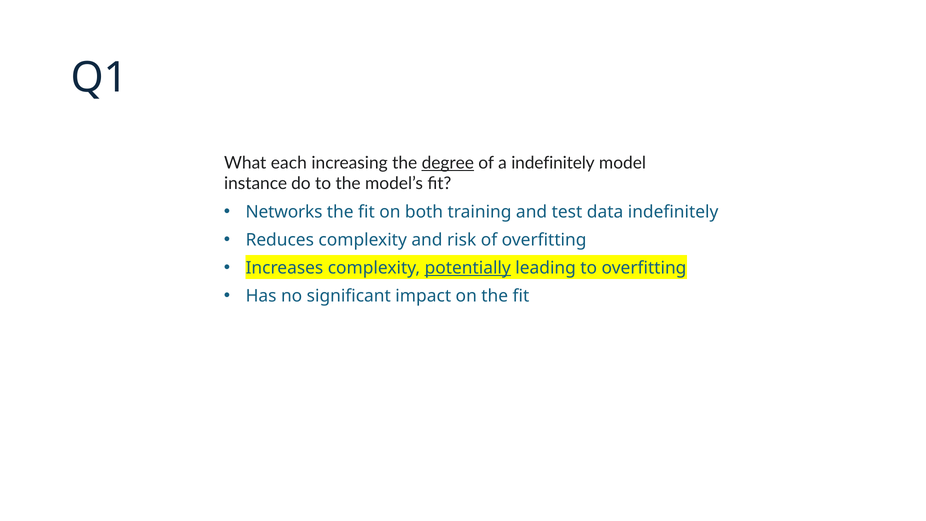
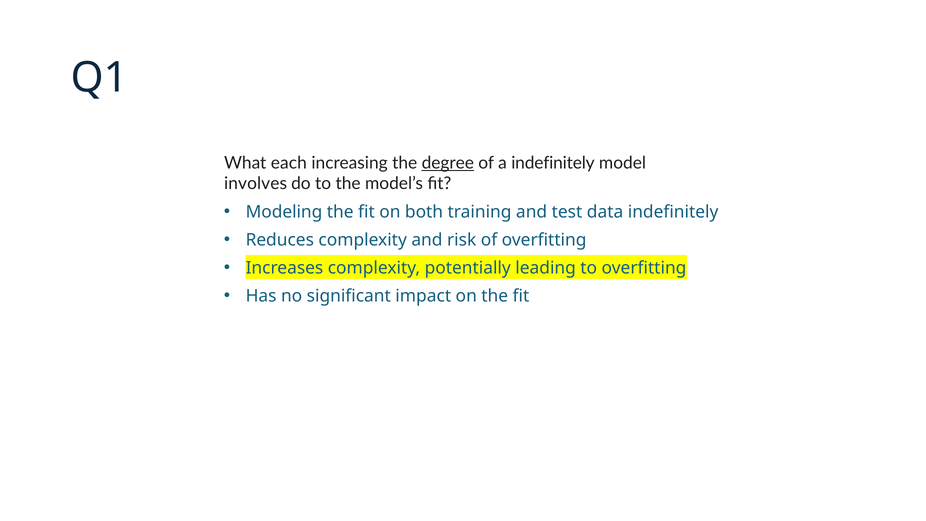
instance: instance -> involves (256, 184)
Networks: Networks -> Modeling (284, 212)
potentially underline: present -> none (468, 268)
